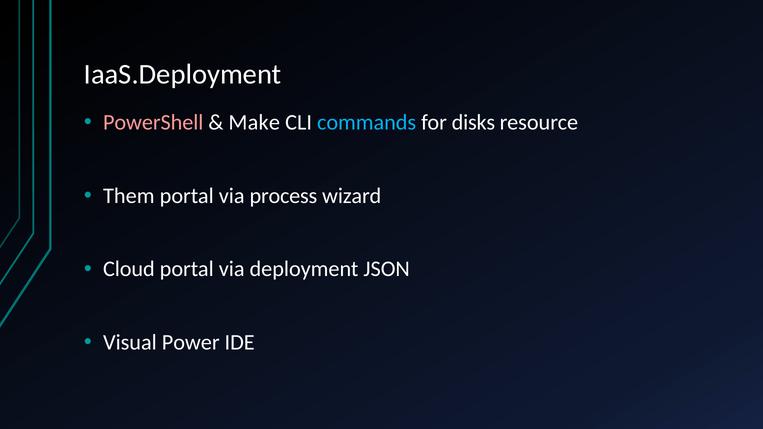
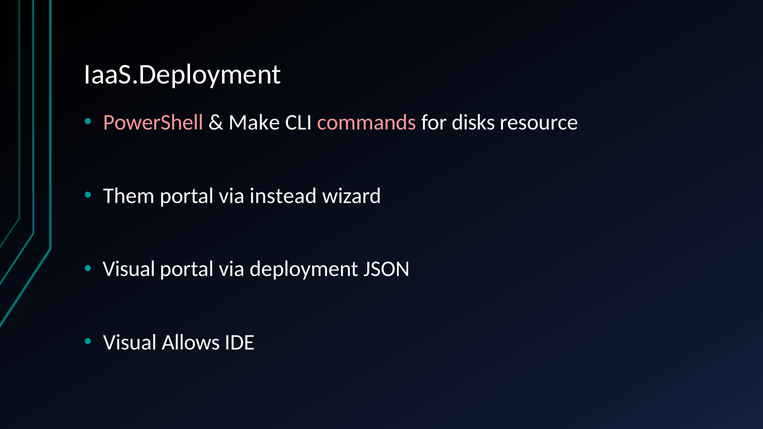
commands colour: light blue -> pink (367, 123)
process: process -> instead (283, 196)
Cloud: Cloud -> Visual (129, 269)
Power: Power -> Allows (191, 343)
